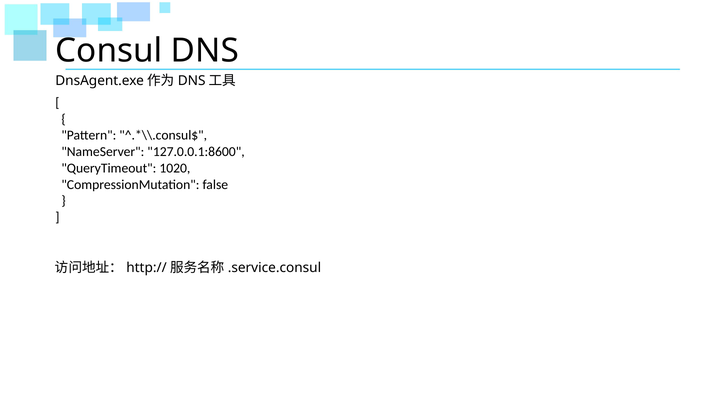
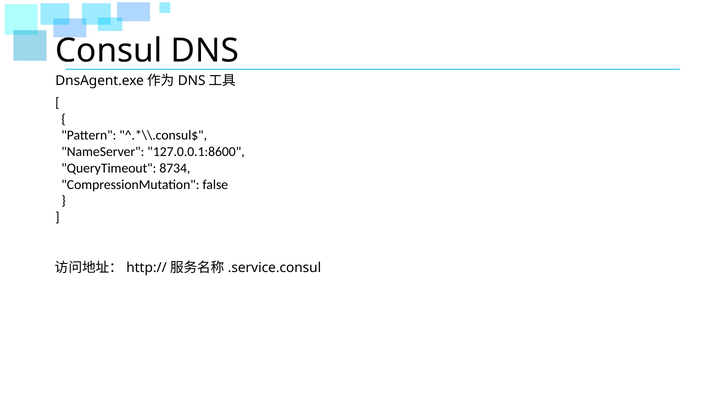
1020: 1020 -> 8734 (175, 168)
